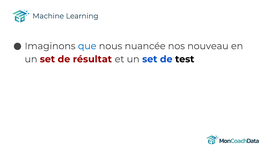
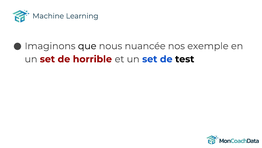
que colour: blue -> black (87, 46)
nouveau: nouveau -> exemple (208, 46)
résultat: résultat -> horrible (92, 59)
